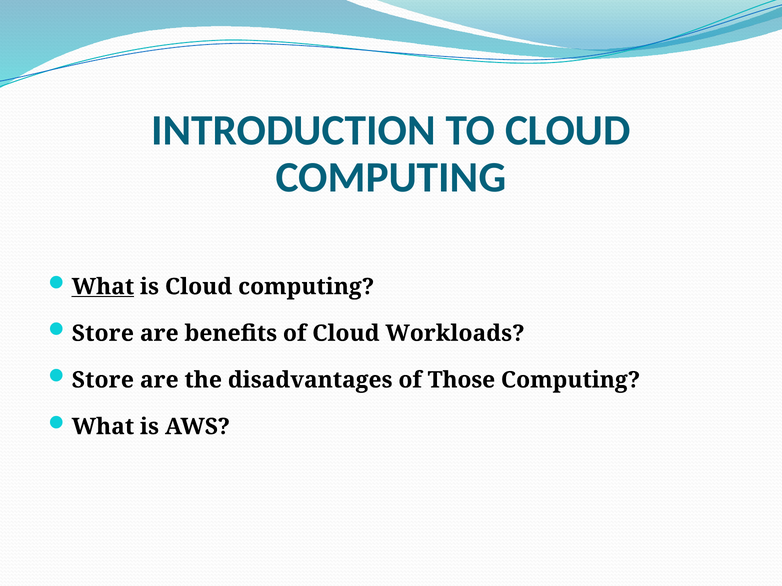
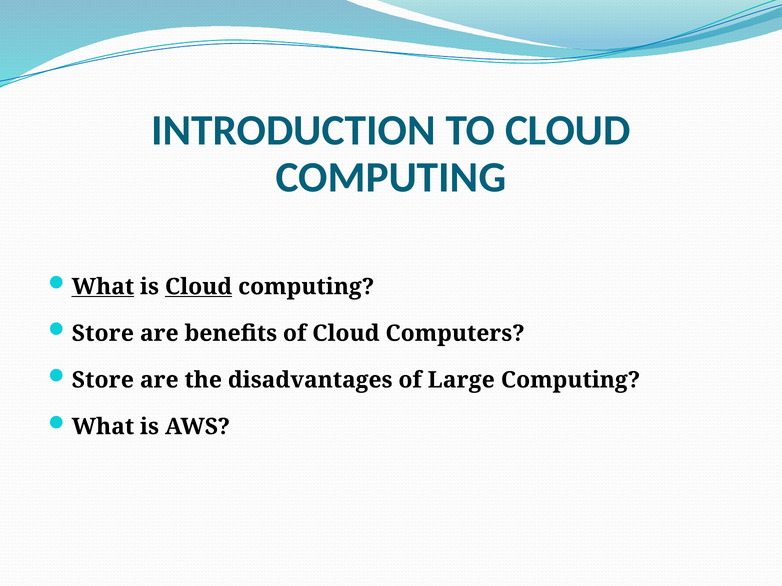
Cloud underline: none -> present (199, 287)
Workloads: Workloads -> Computers (455, 334)
Those: Those -> Large (461, 380)
